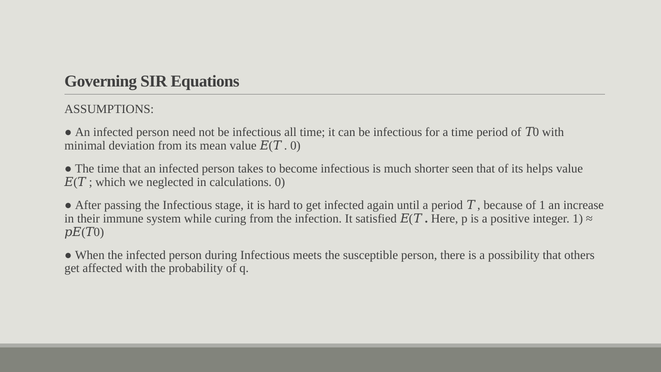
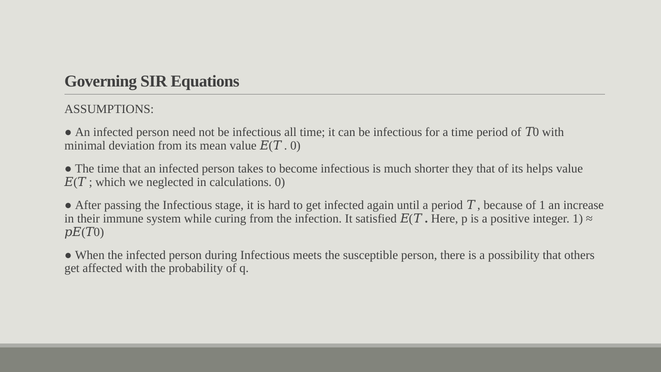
seen: seen -> they (463, 169)
